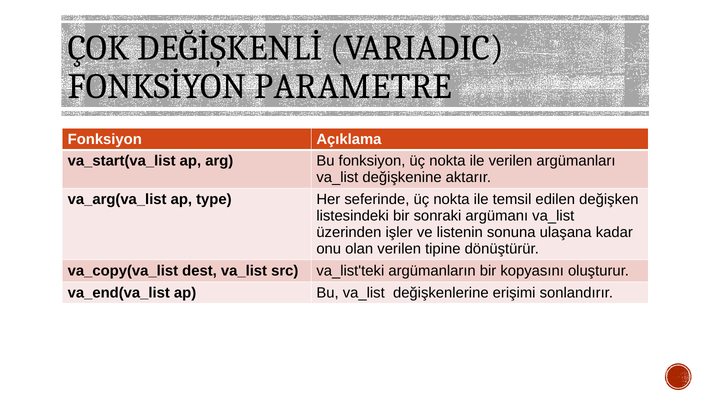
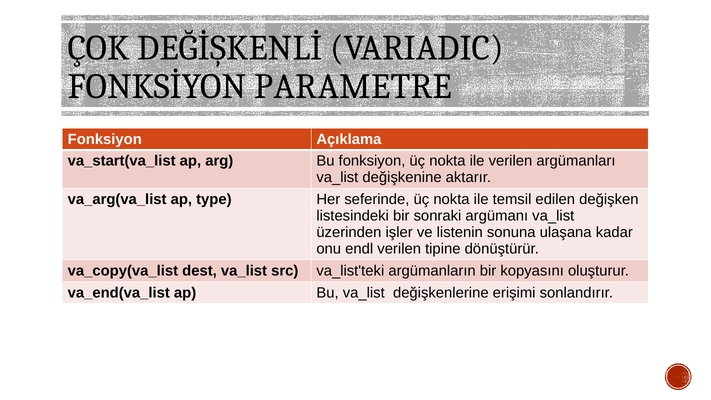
olan: olan -> endl (359, 249)
